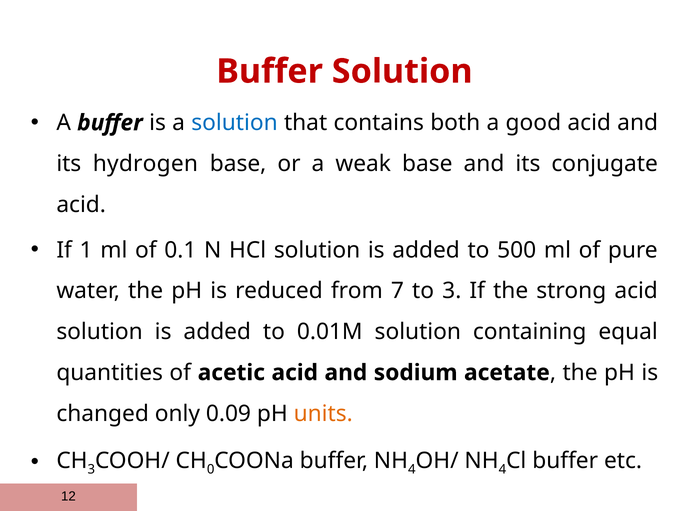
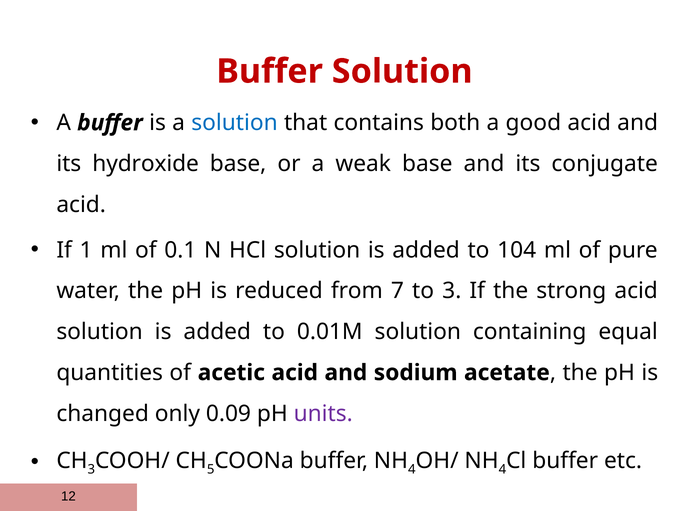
hydrogen: hydrogen -> hydroxide (146, 164)
500: 500 -> 104 (517, 250)
units colour: orange -> purple (323, 414)
0: 0 -> 5 (211, 470)
